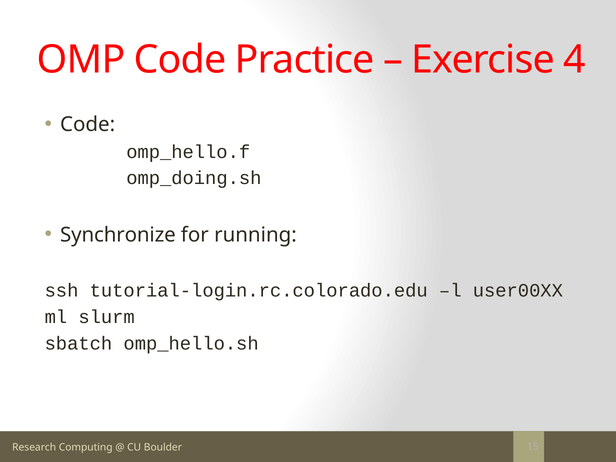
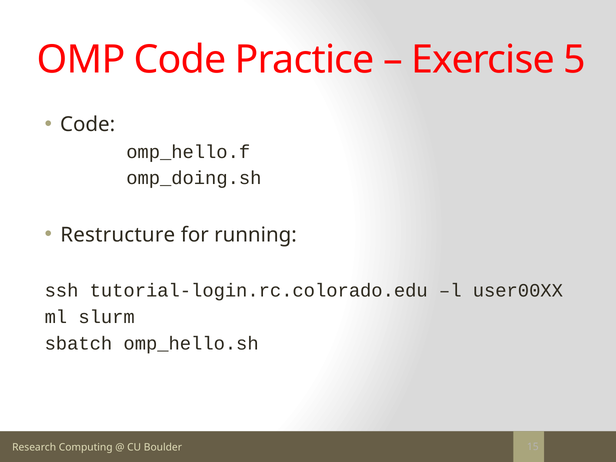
4: 4 -> 5 (575, 60)
Synchronize: Synchronize -> Restructure (118, 235)
